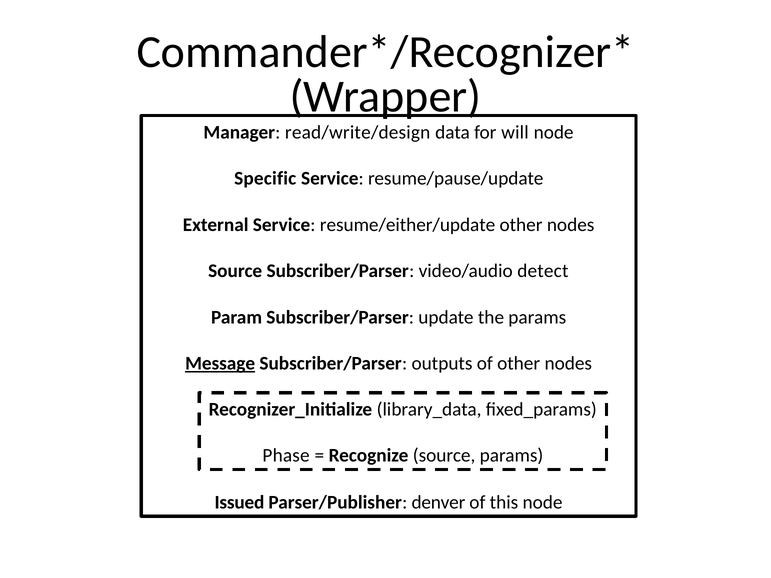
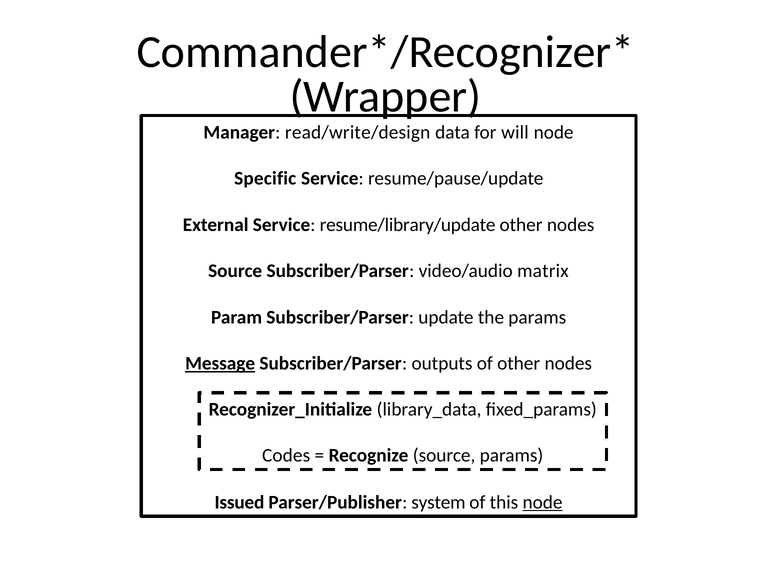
resume/either/update: resume/either/update -> resume/library/update (408, 225)
detect: detect -> matrix (543, 271)
Phase: Phase -> Codes (286, 456)
denver: denver -> system (438, 502)
node underline: none -> present (543, 502)
